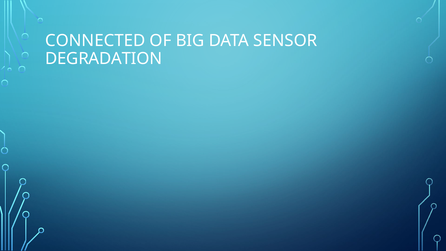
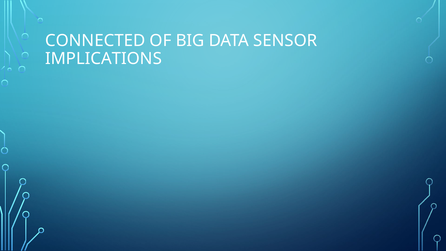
DEGRADATION: DEGRADATION -> IMPLICATIONS (104, 59)
